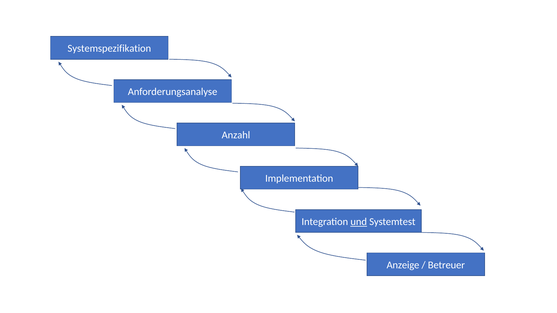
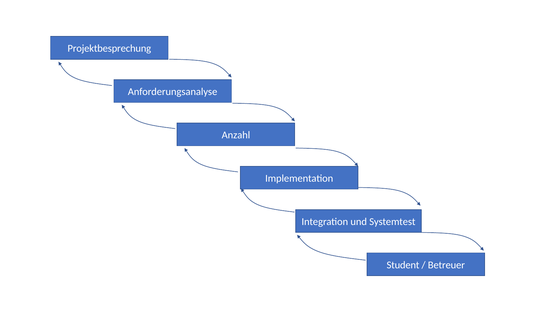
Systemspezifikation: Systemspezifikation -> Projektbesprechung (109, 49)
und underline: present -> none (359, 222)
Anzeige: Anzeige -> Student (403, 265)
